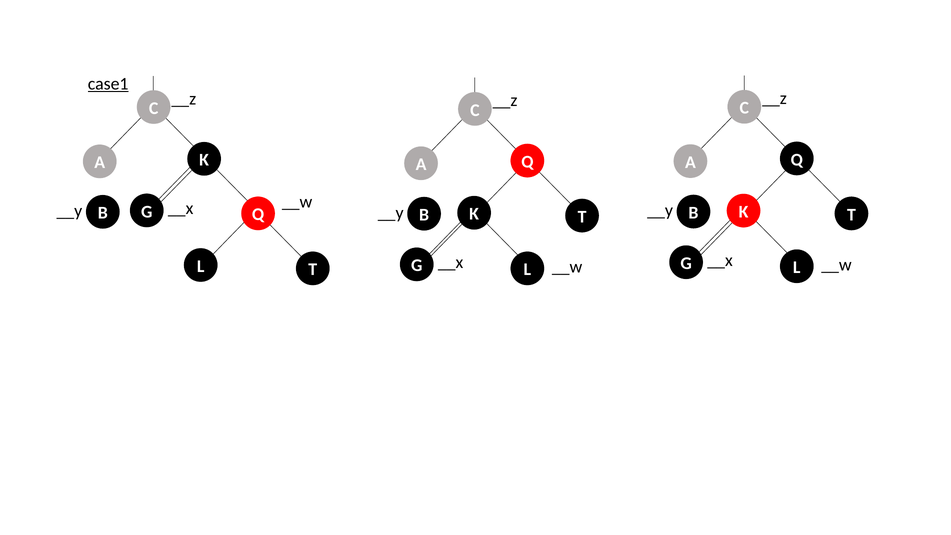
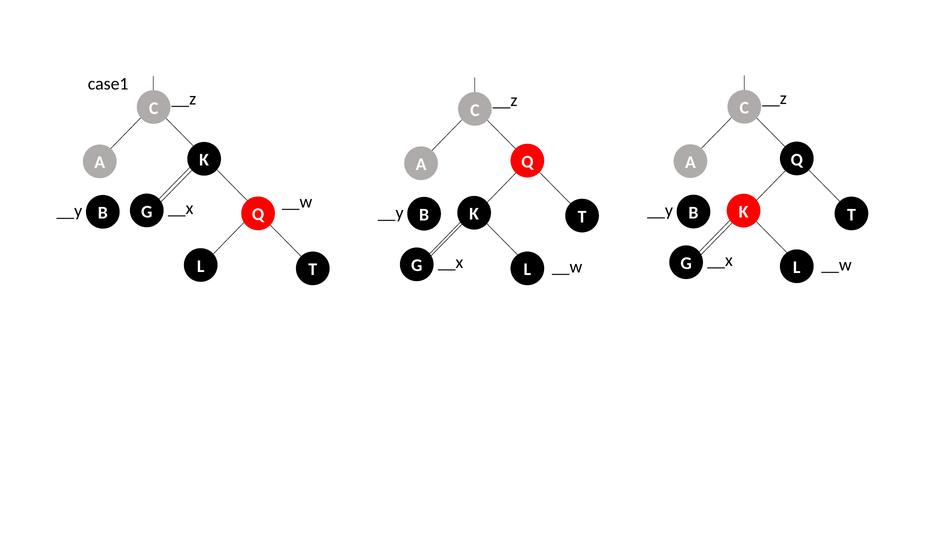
case1 underline: present -> none (108, 84)
